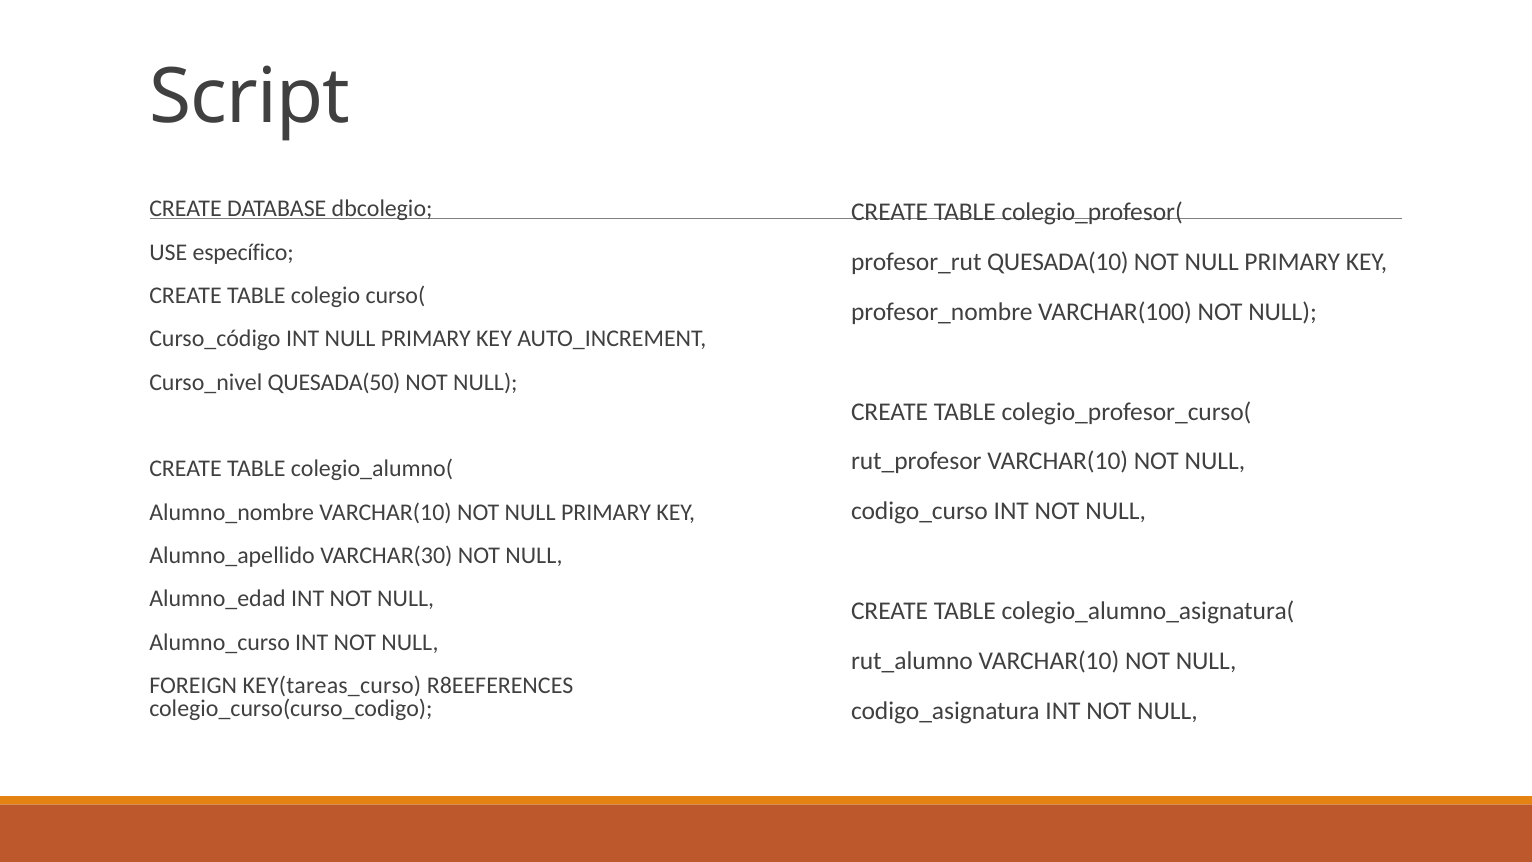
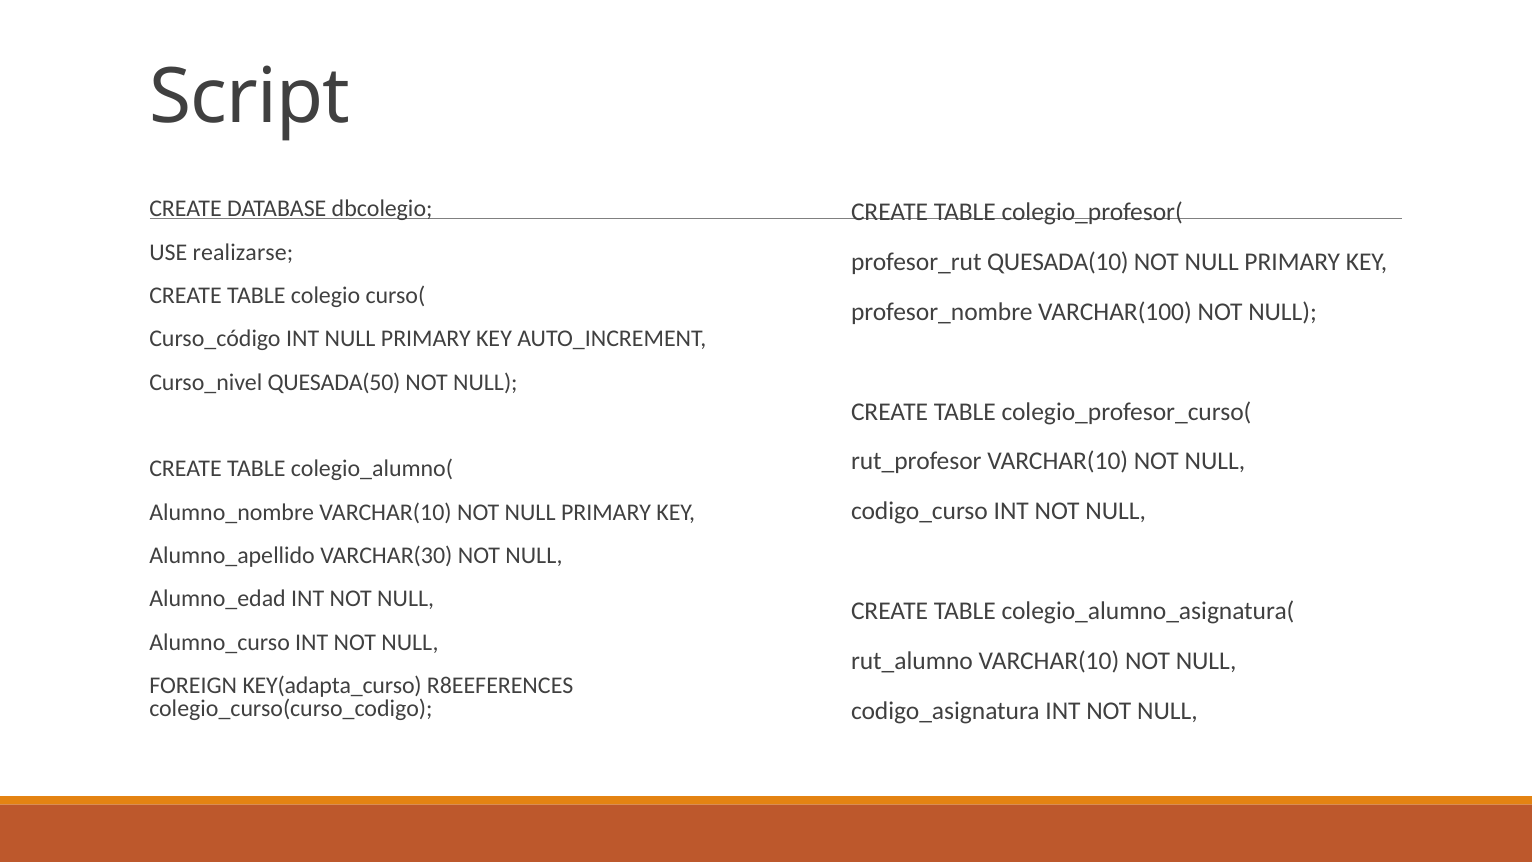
específico: específico -> realizarse (243, 252)
KEY(tareas_curso: KEY(tareas_curso -> KEY(adapta_curso (332, 685)
